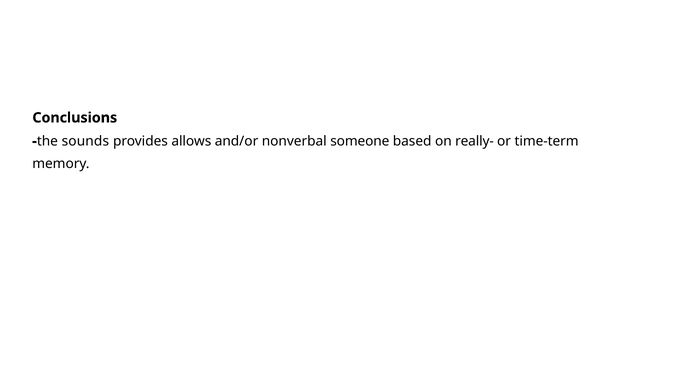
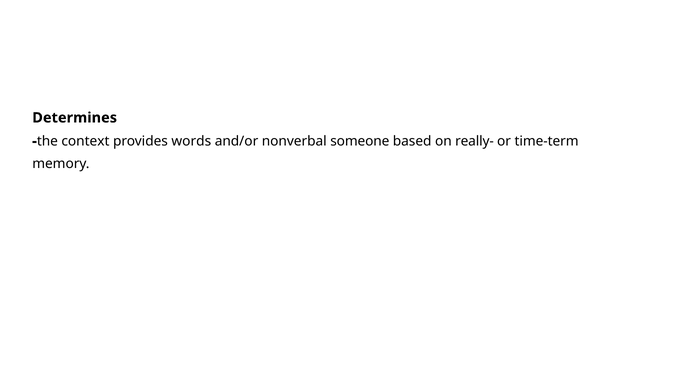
Conclusions: Conclusions -> Determines (75, 118)
sounds: sounds -> context (85, 141)
allows: allows -> words (191, 141)
